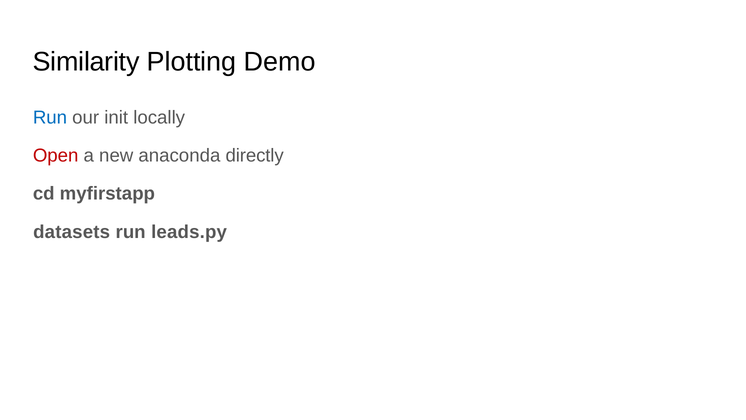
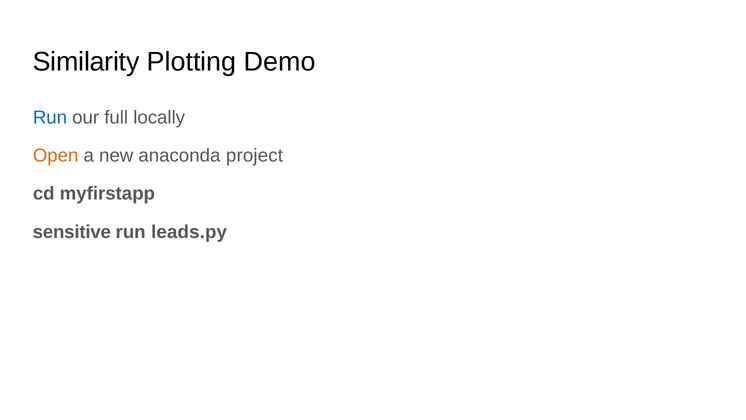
init: init -> full (116, 117)
Open colour: red -> orange (56, 155)
directly: directly -> project (254, 155)
datasets: datasets -> sensitive (72, 232)
